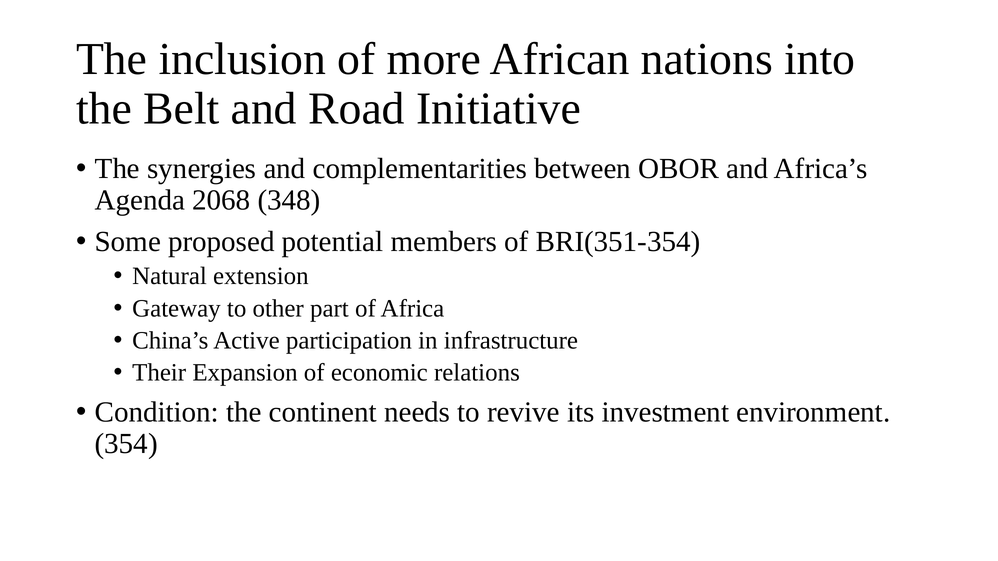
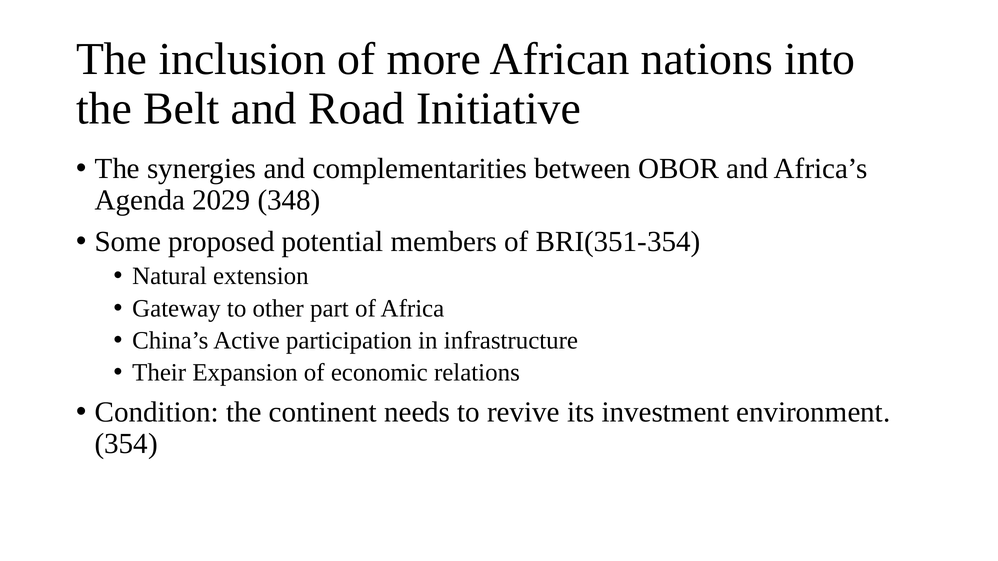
2068: 2068 -> 2029 (221, 200)
